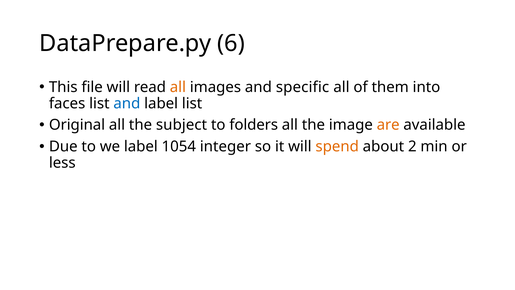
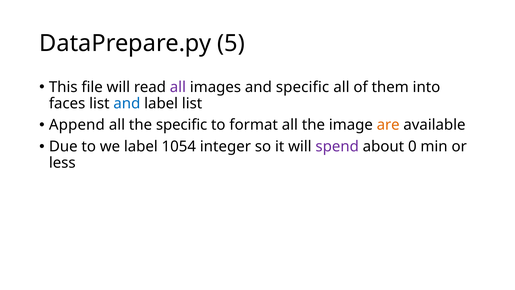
6: 6 -> 5 (231, 43)
all colour: orange -> purple (178, 87)
Original: Original -> Append (77, 125)
the subject: subject -> specific (182, 125)
folders: folders -> format (254, 125)
spend colour: orange -> purple (337, 146)
2: 2 -> 0 (412, 146)
